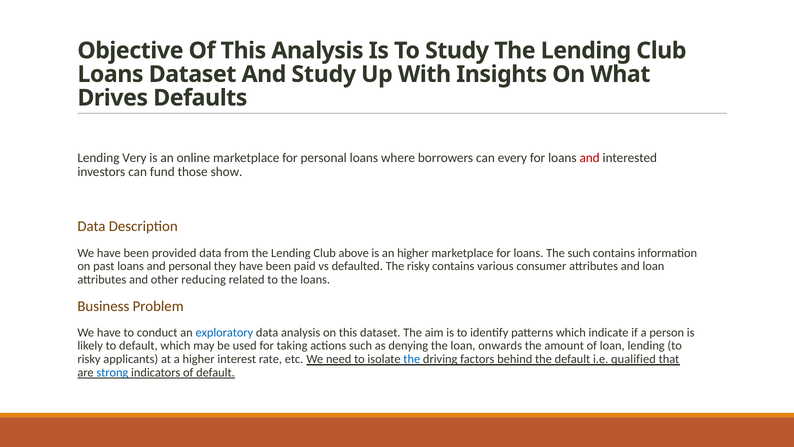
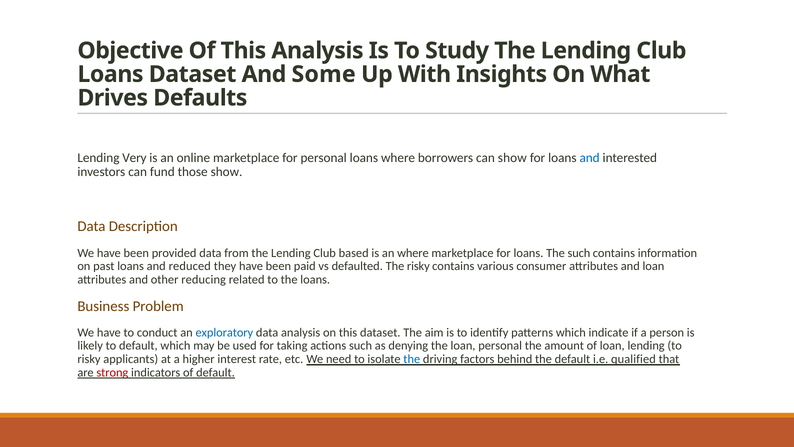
And Study: Study -> Some (324, 74)
can every: every -> show (512, 158)
and colour: red -> blue (590, 158)
above: above -> based (354, 253)
an higher: higher -> where (413, 253)
and personal: personal -> reduced (190, 266)
loan onwards: onwards -> personal (500, 346)
strong colour: blue -> red (112, 372)
